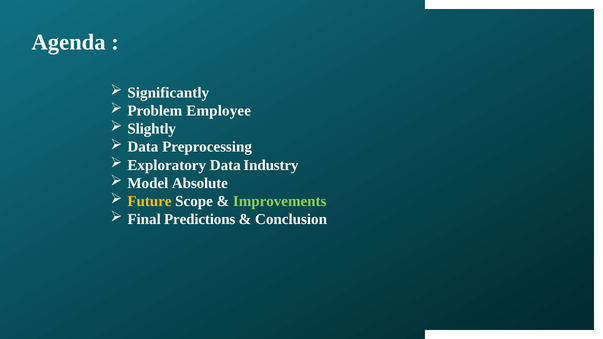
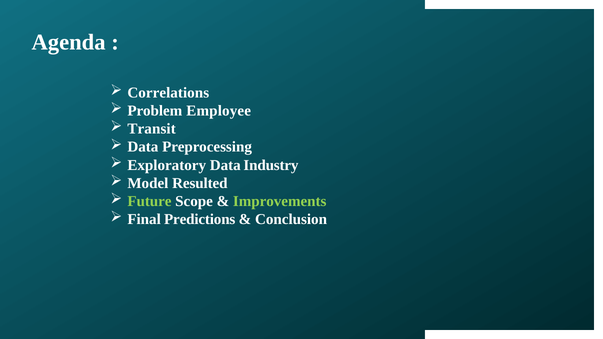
Significantly: Significantly -> Correlations (168, 93)
Slightly: Slightly -> Transit (152, 129)
Absolute: Absolute -> Resulted (200, 183)
Future colour: yellow -> light green (149, 201)
